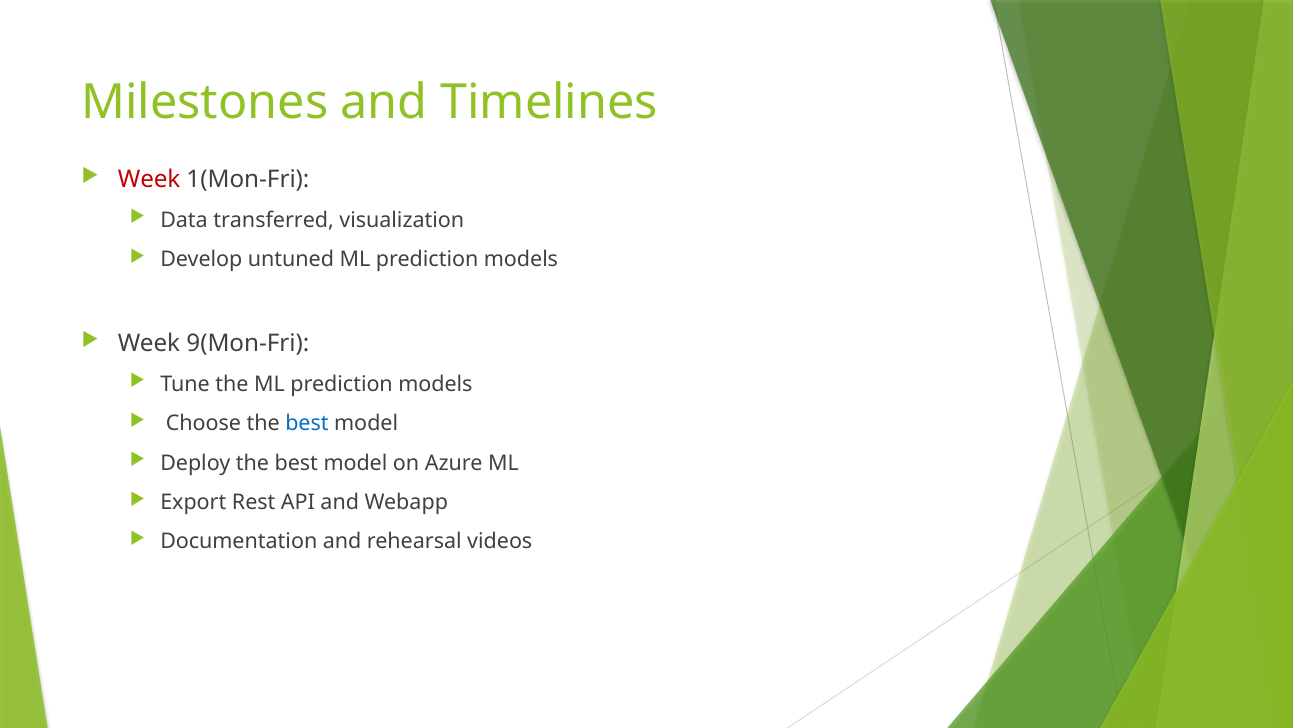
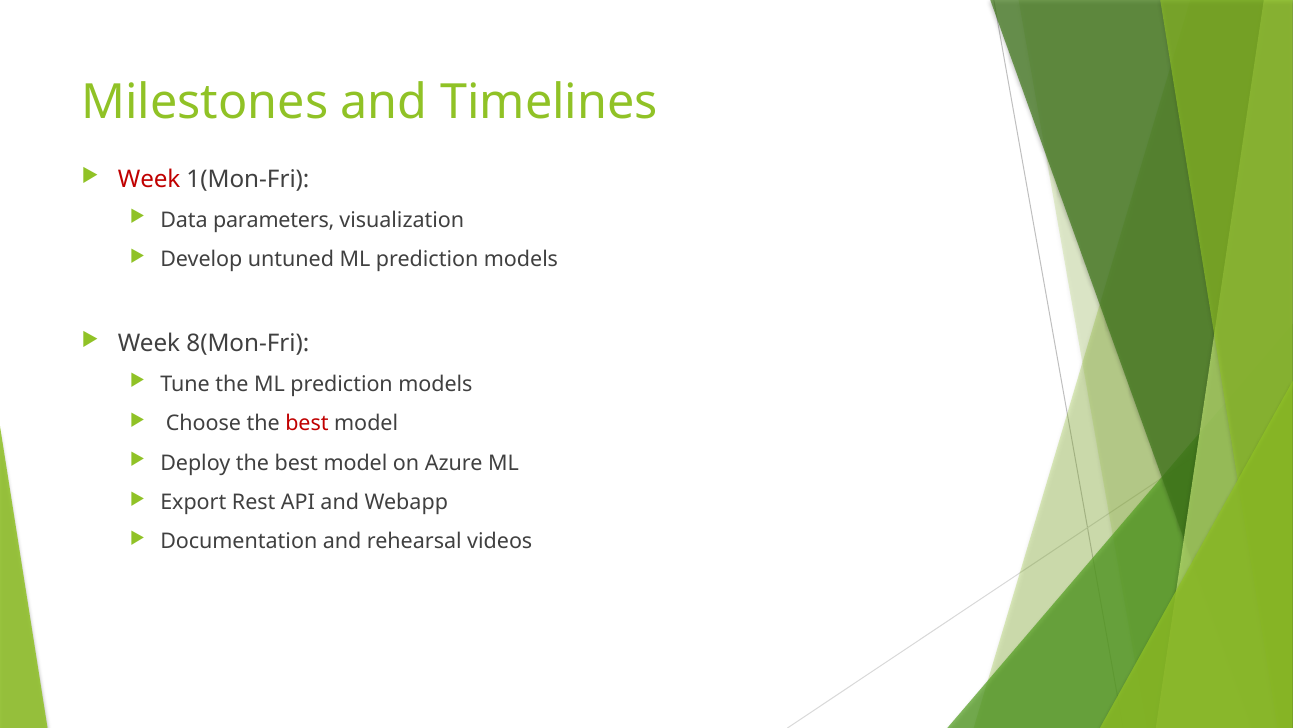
transferred: transferred -> parameters (274, 220)
9(Mon-Fri: 9(Mon-Fri -> 8(Mon-Fri (248, 343)
best colour: blue -> red (307, 423)
